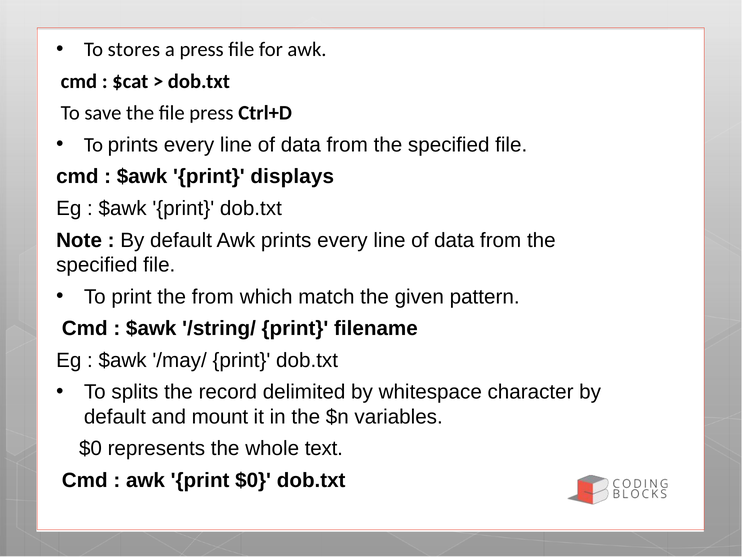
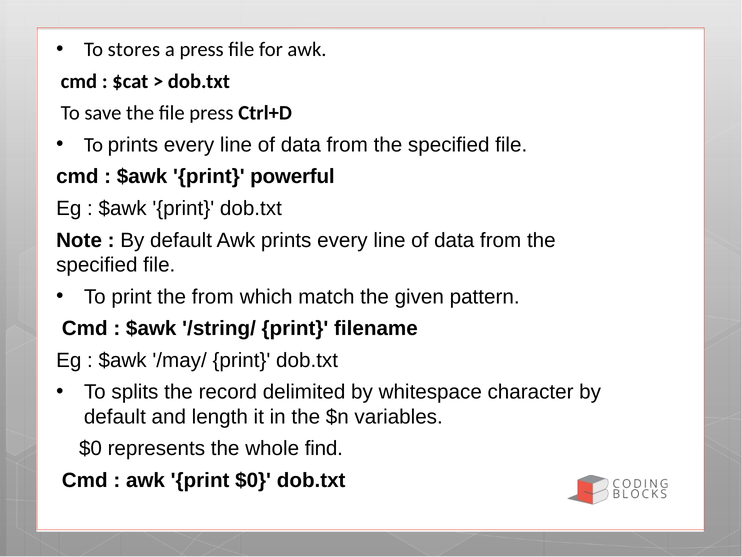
displays: displays -> powerful (292, 176)
mount: mount -> length (220, 416)
text: text -> find (324, 448)
